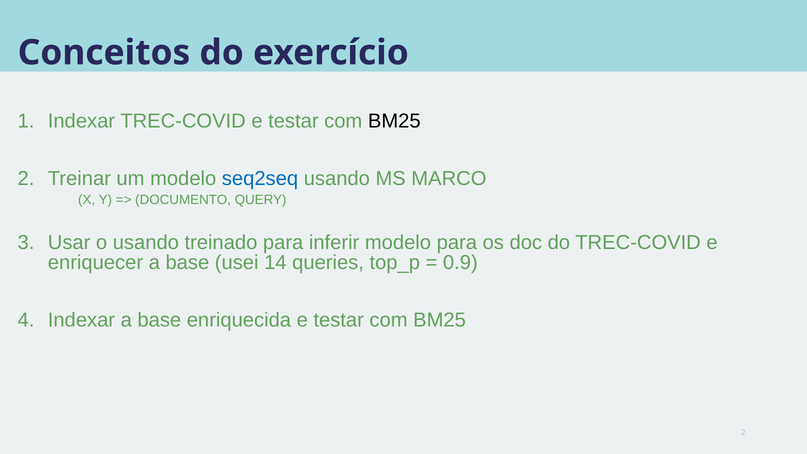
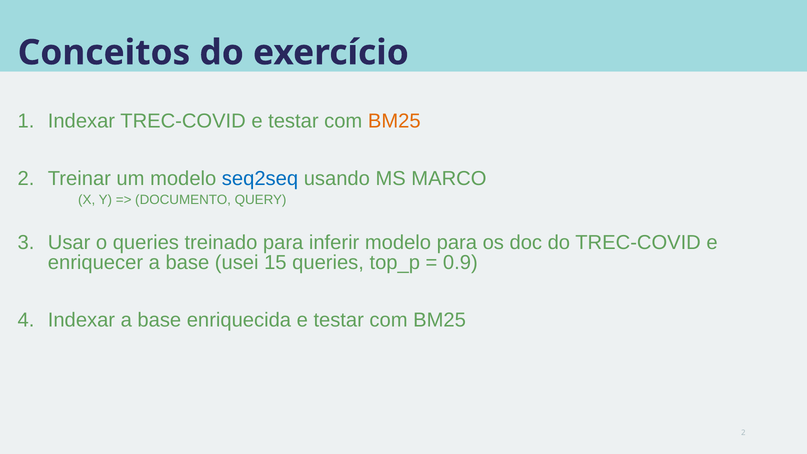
BM25 colour: black -> orange (394, 121)
o usando: usando -> queries (146, 242)
14: 14 -> 15 (275, 263)
